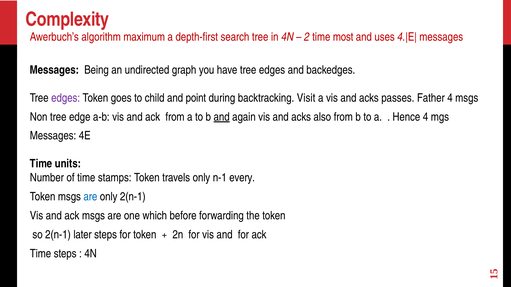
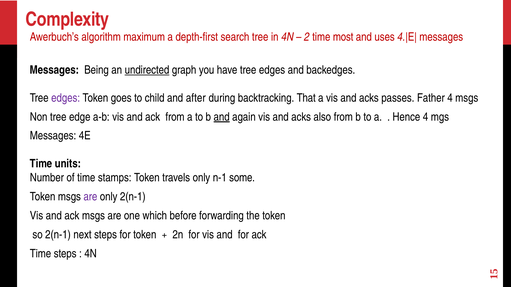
undirected underline: none -> present (147, 70)
point: point -> after (196, 98)
Visit: Visit -> That (306, 98)
every: every -> some (242, 178)
are colour: blue -> purple (90, 197)
later: later -> next (82, 235)
